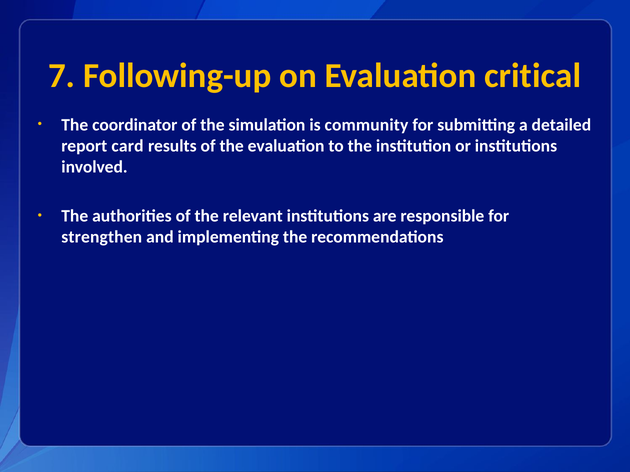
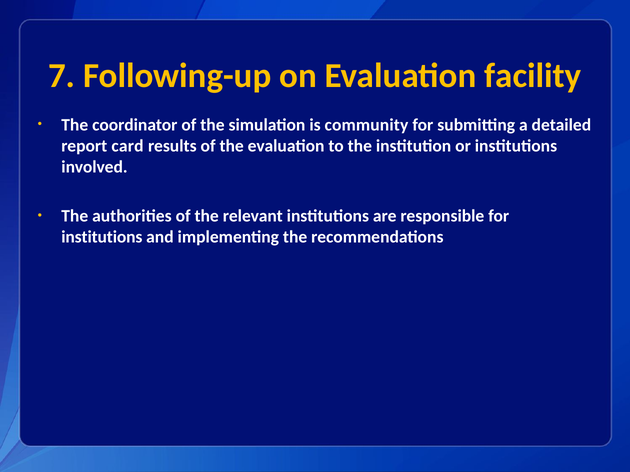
critical: critical -> facility (533, 76)
strengthen: strengthen -> institutions (102, 237)
